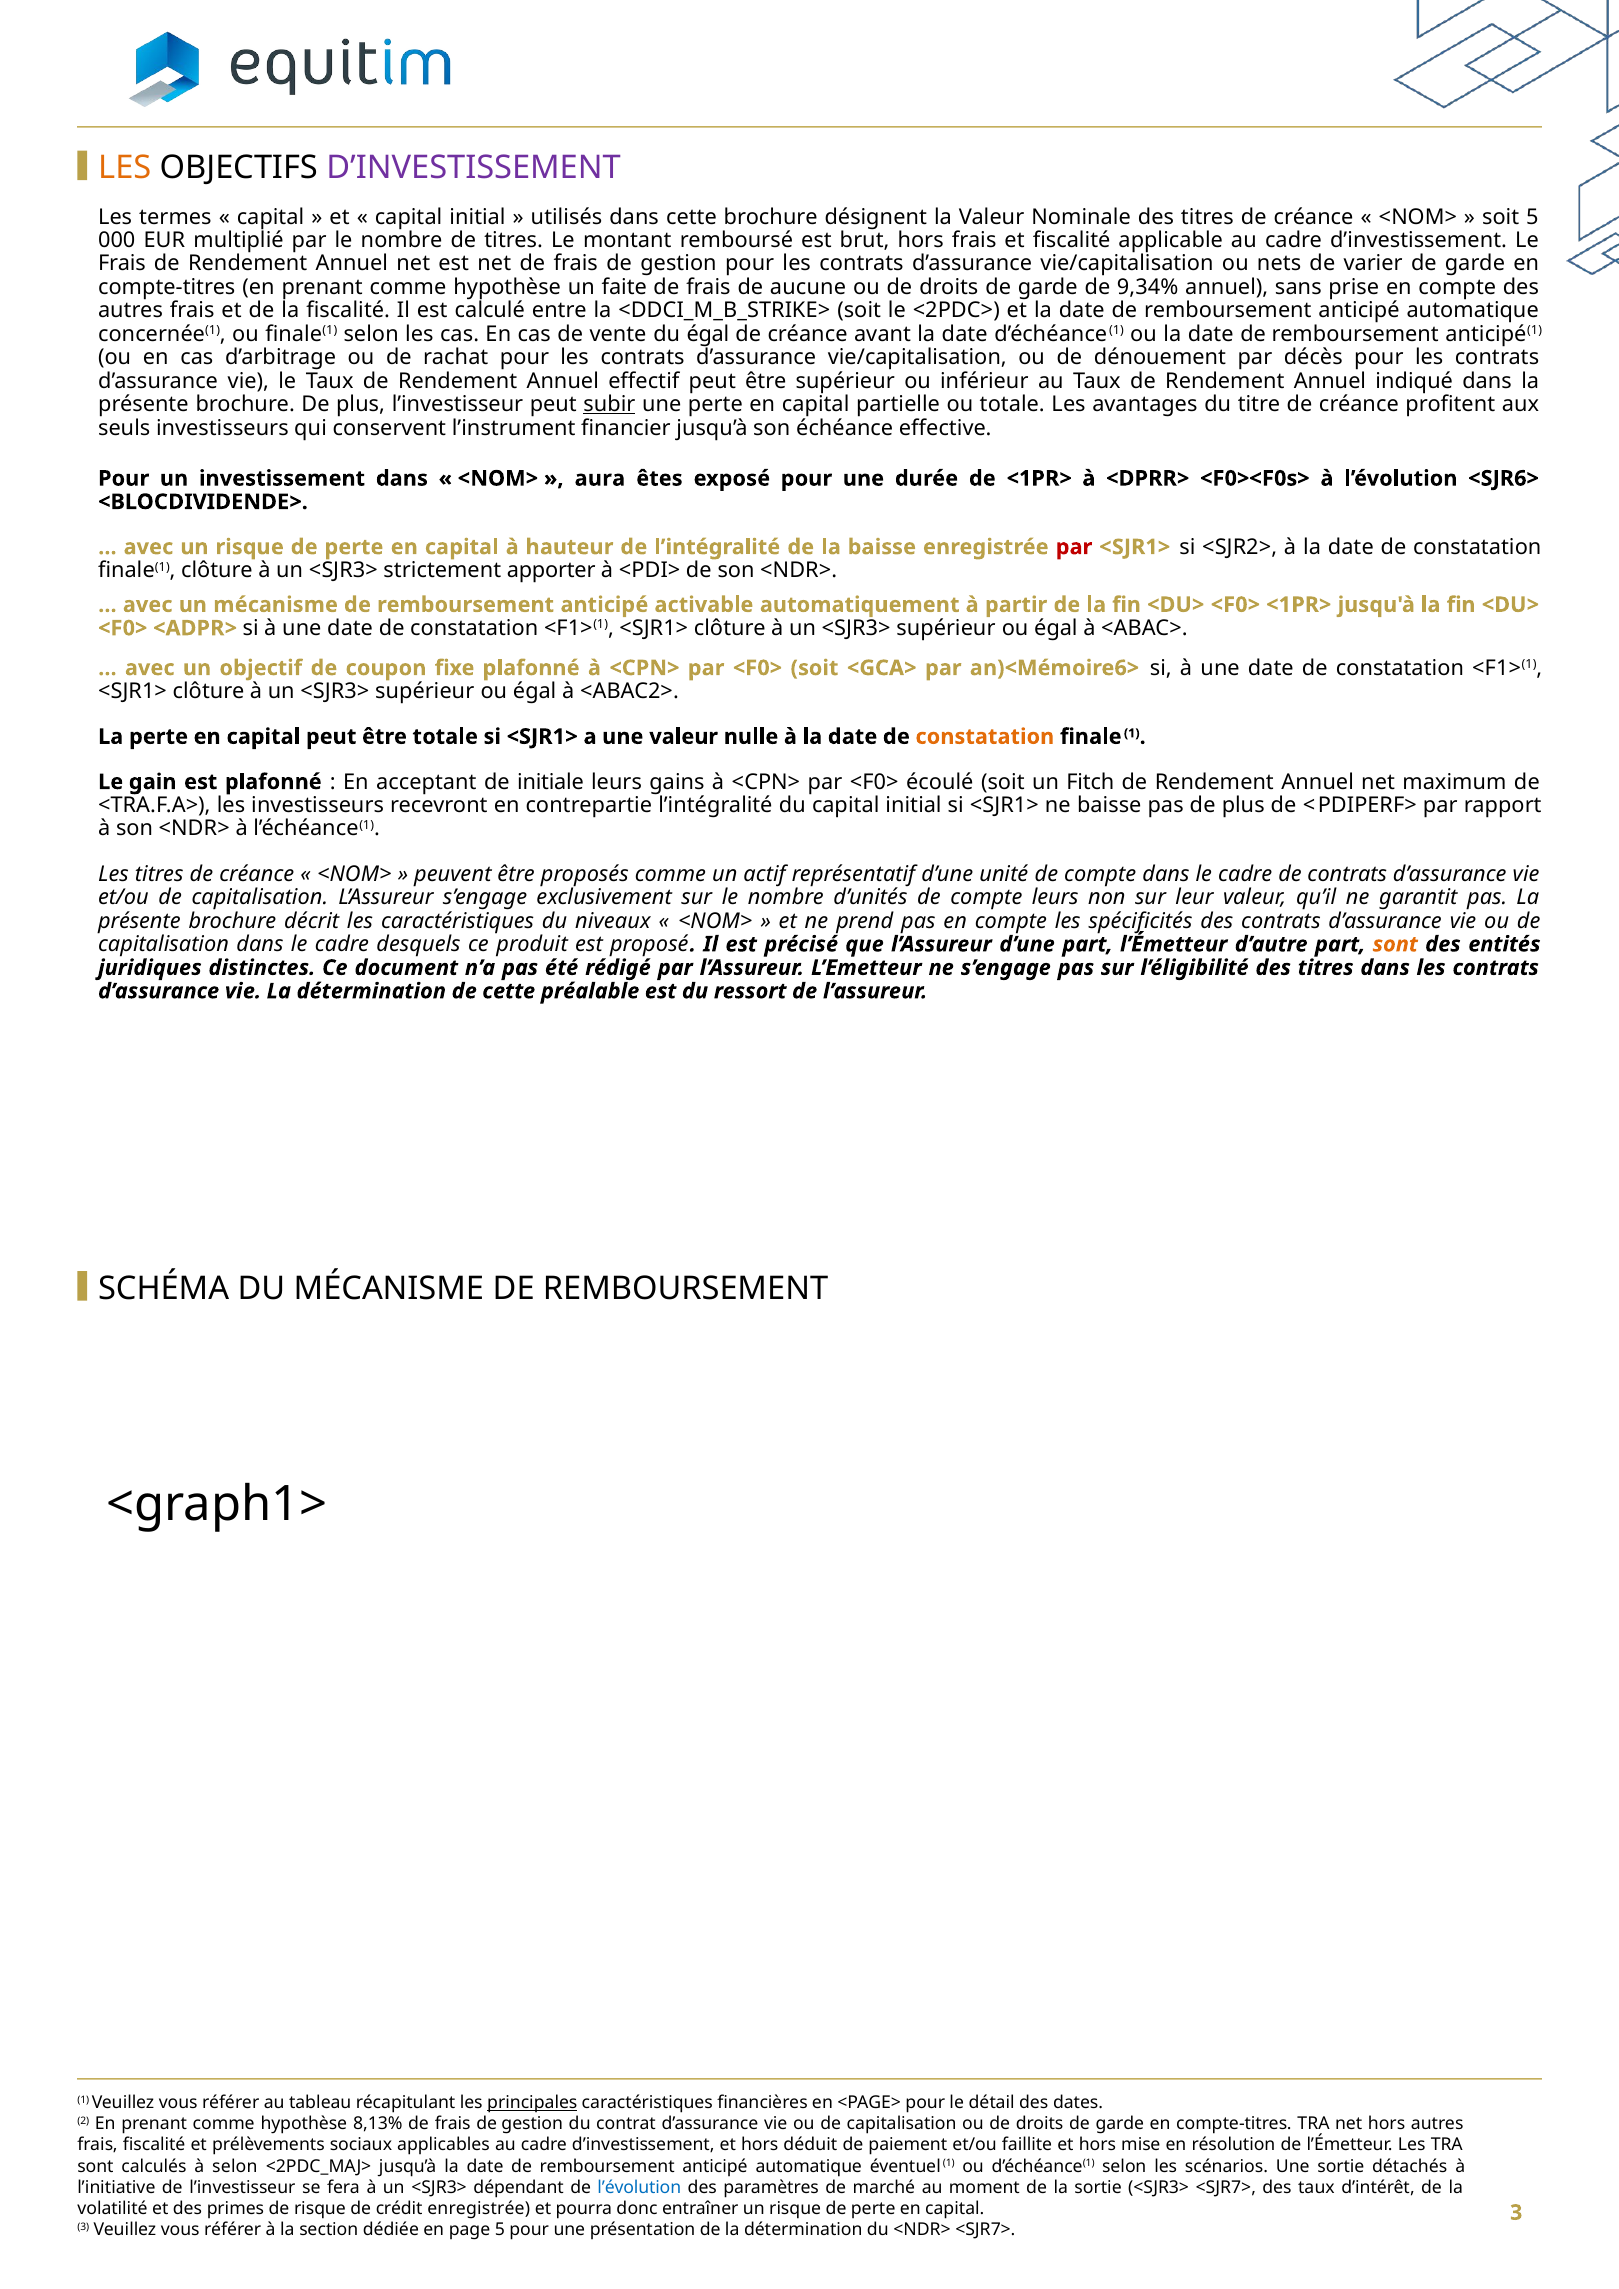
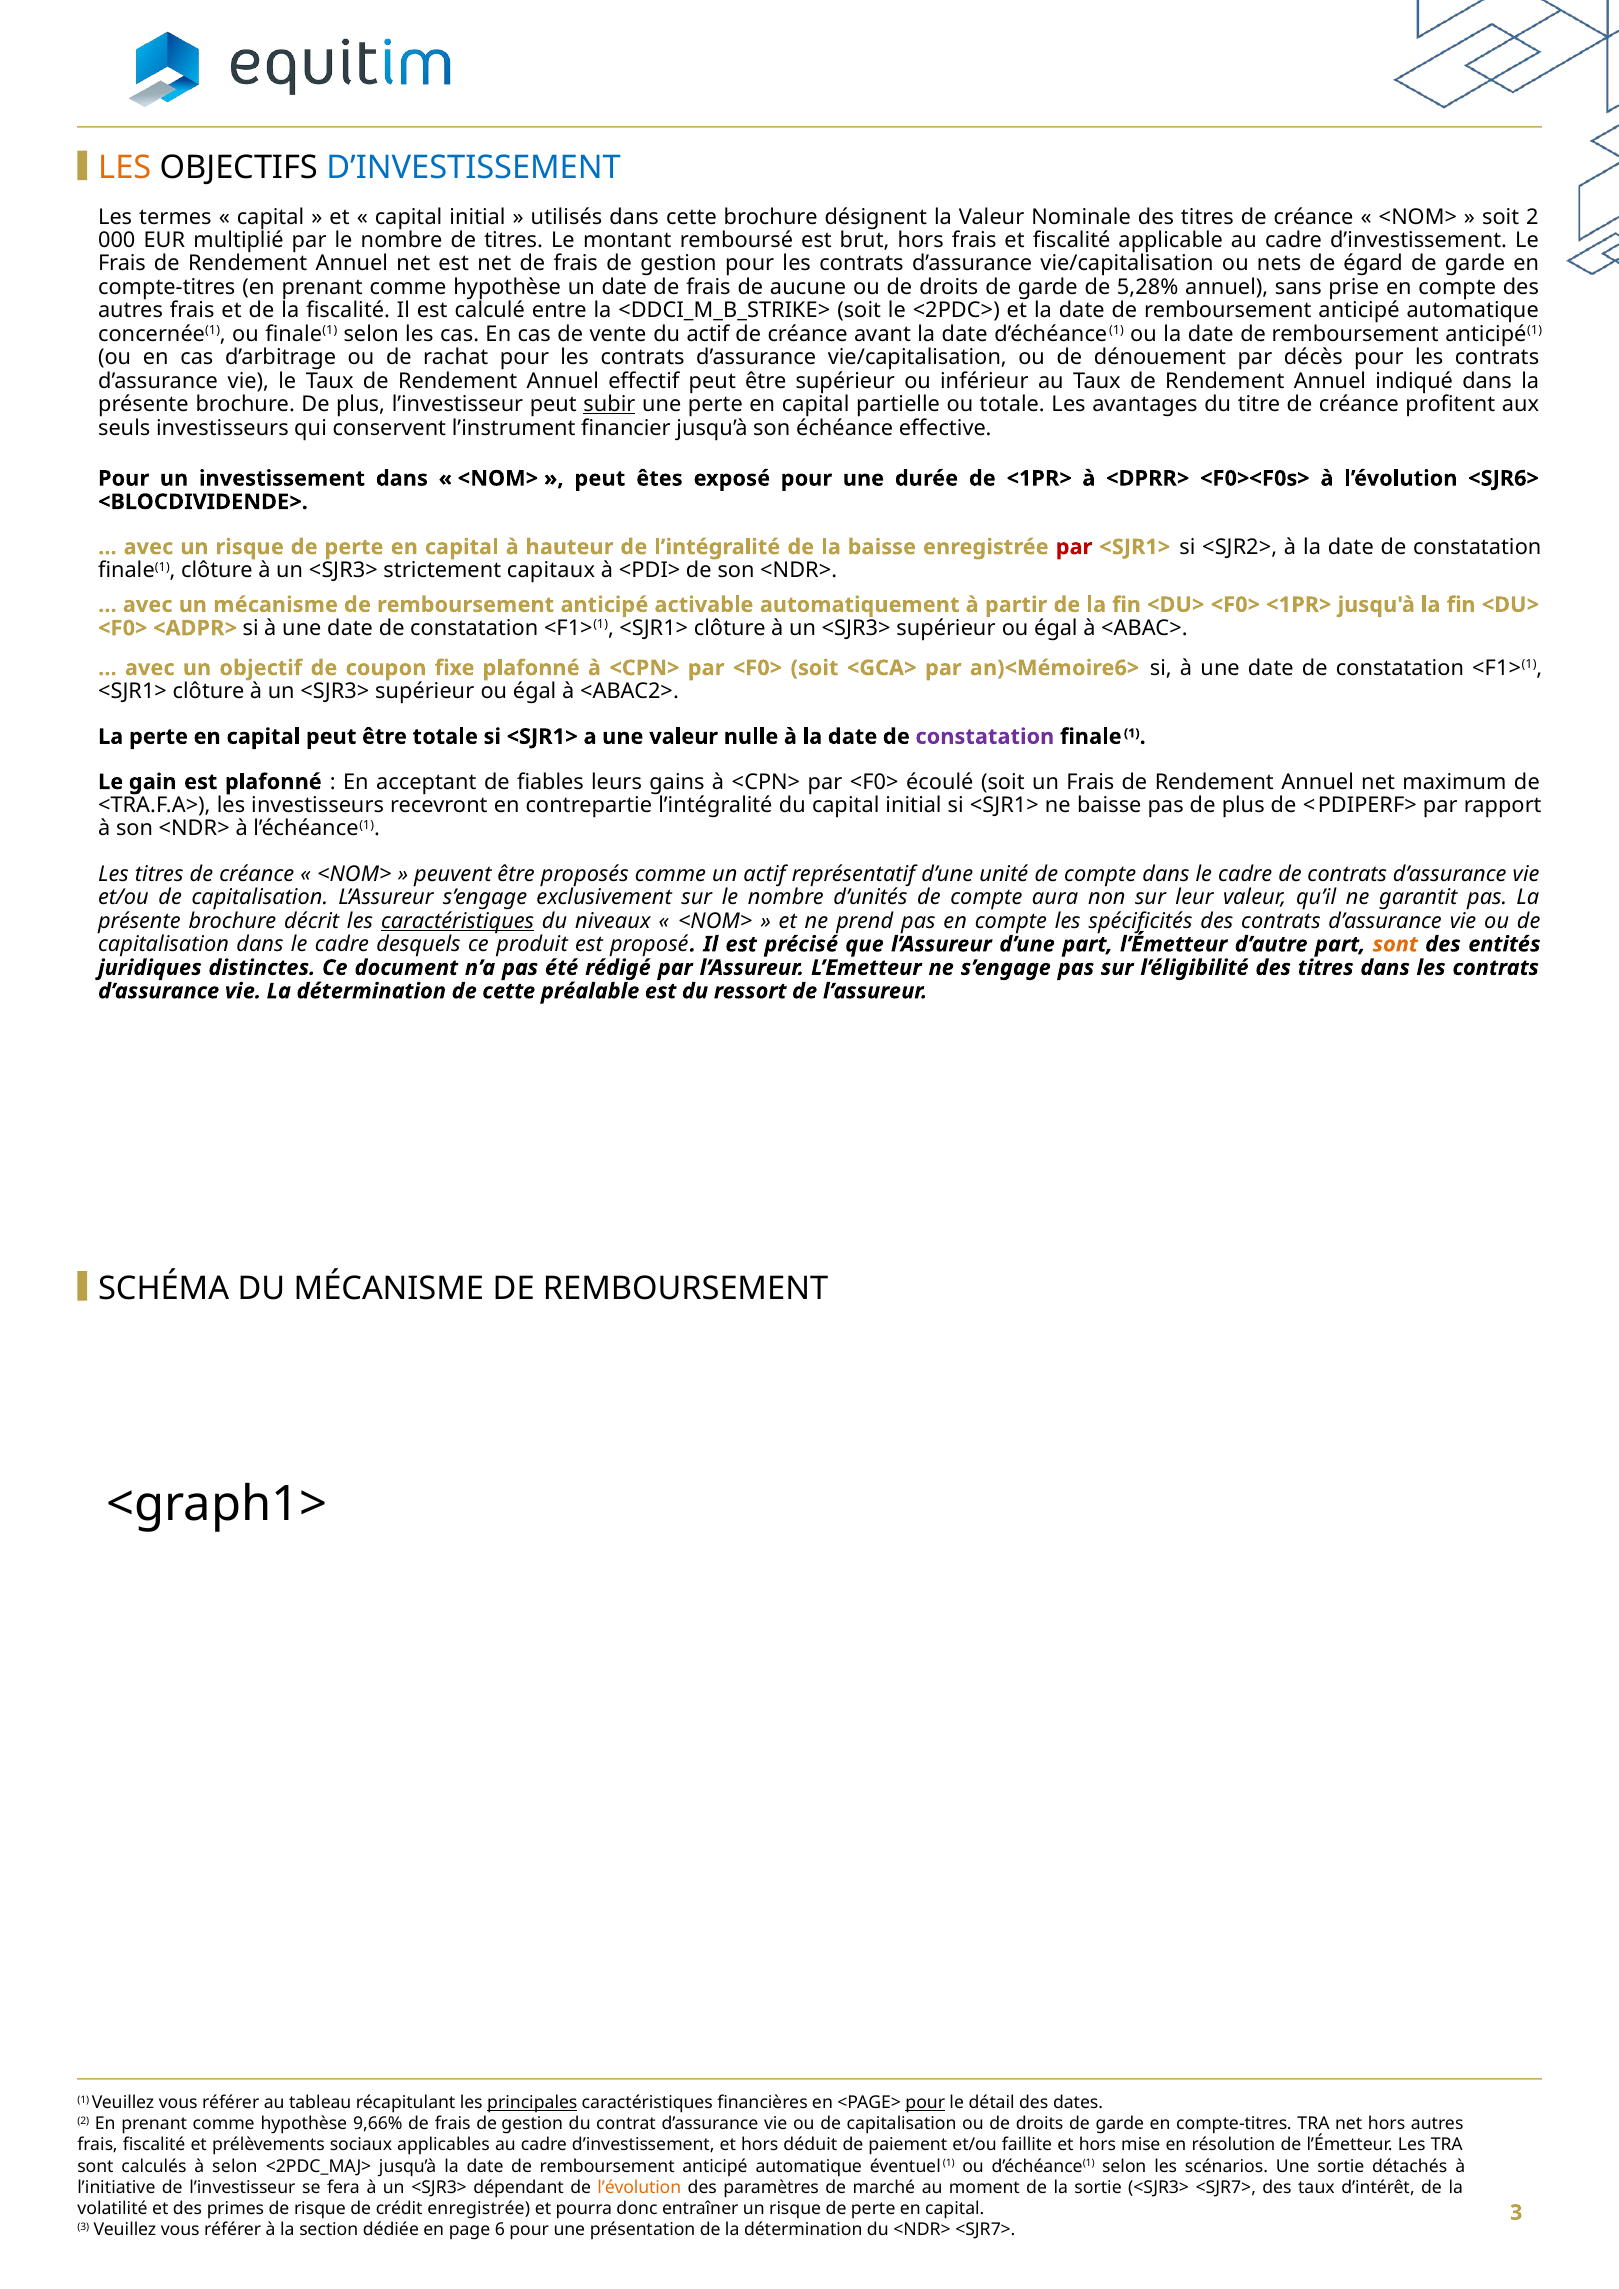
D’INVESTISSEMENT colour: purple -> blue (474, 168)
soit 5: 5 -> 2 (1532, 217)
varier: varier -> égard (1373, 264)
un faite: faite -> date (624, 287)
9,34%: 9,34% -> 5,28% (1148, 287)
du égal: égal -> actif (708, 334)
aura: aura -> peut (600, 479)
apporter: apporter -> capitaux (551, 571)
constatation colour: orange -> purple (985, 737)
initiale: initiale -> fiables (550, 782)
un Fitch: Fitch -> Frais (1090, 782)
compte leurs: leurs -> aura (1055, 898)
caractéristiques underline: none -> present (458, 921)
pour underline: none -> present (925, 2103)
8,13%: 8,13% -> 9,66% (378, 2125)
l’évolution colour: blue -> orange (639, 2188)
page 5: 5 -> 6 (500, 2231)
